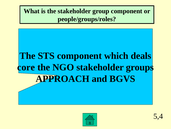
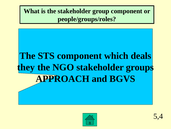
core: core -> they (26, 67)
